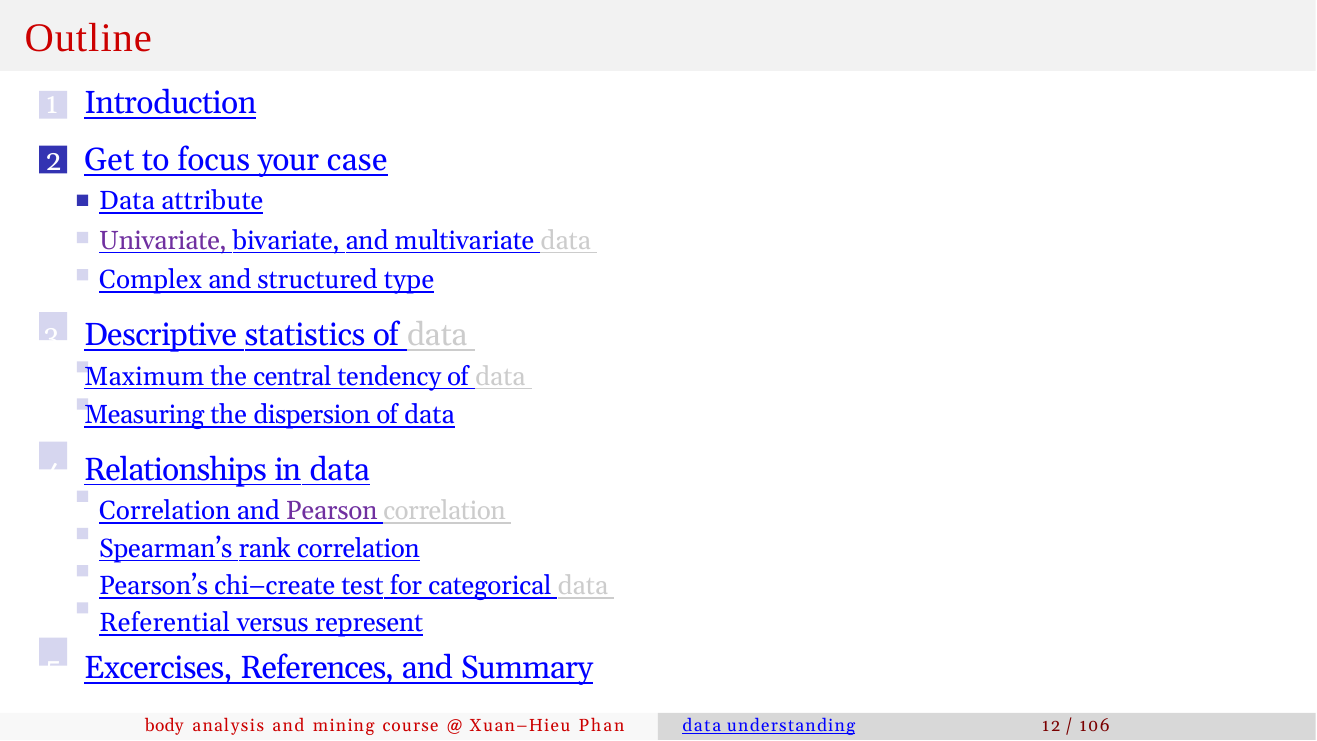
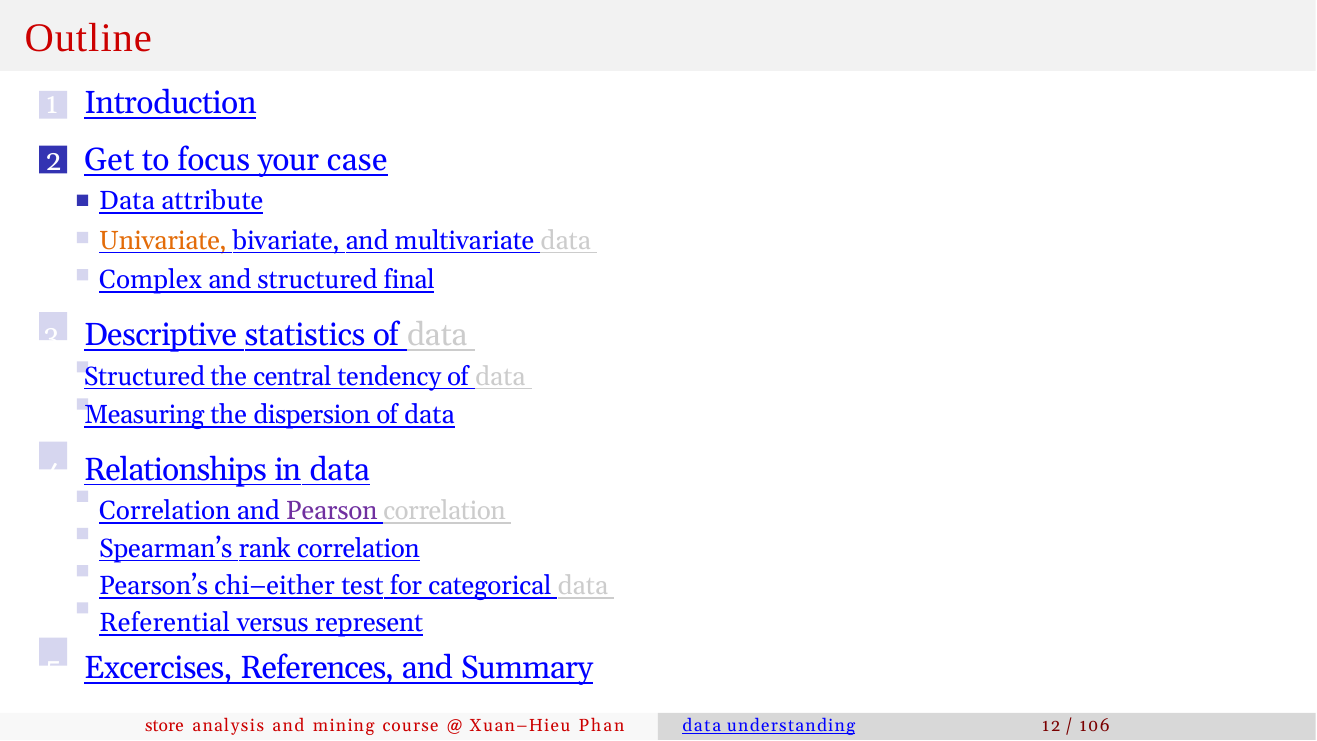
Univariate colour: purple -> orange (163, 241)
type: type -> final (409, 280)
Maximum: Maximum -> Structured (144, 377)
chi–create: chi–create -> chi–either (275, 586)
body: body -> store (164, 726)
